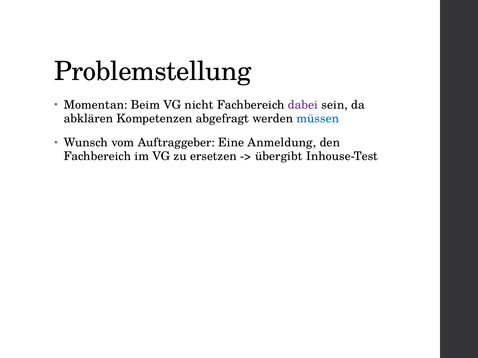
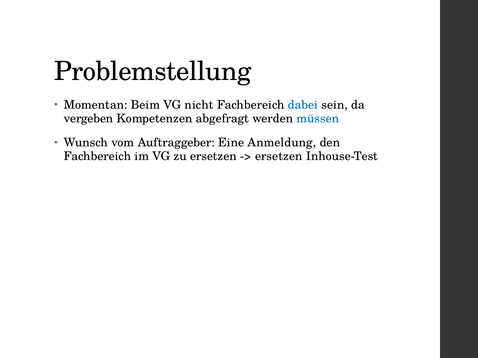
dabei colour: purple -> blue (303, 105)
abklären: abklären -> vergeben (89, 119)
übergibt: übergibt -> ersetzen (279, 156)
